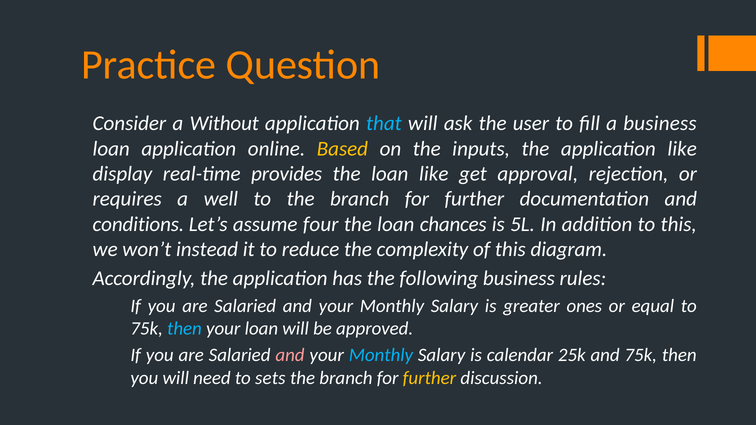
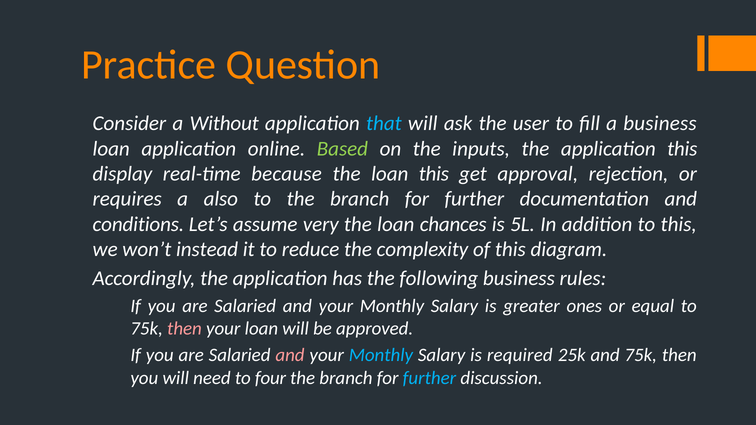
Based colour: yellow -> light green (342, 149)
application like: like -> this (682, 149)
provides: provides -> because (286, 174)
loan like: like -> this (434, 174)
well: well -> also (221, 199)
four: four -> very (321, 224)
then colour: light blue -> pink (184, 329)
calendar: calendar -> required (520, 355)
sets: sets -> four (271, 378)
further colour: yellow -> light blue (429, 378)
